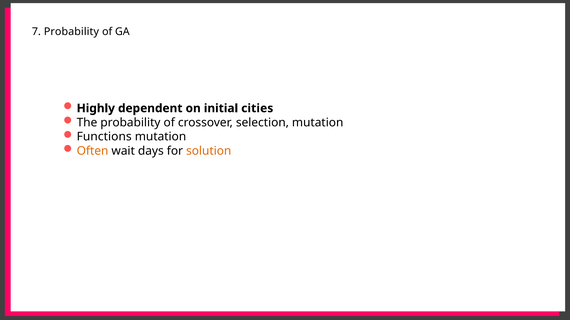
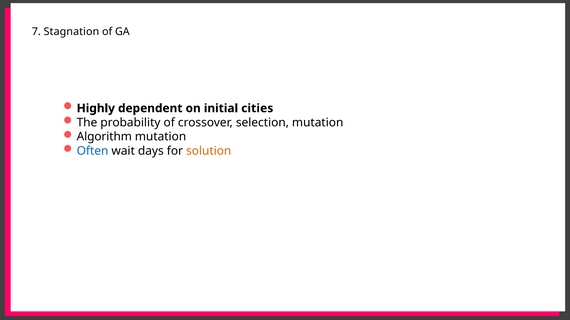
7 Probability: Probability -> Stagnation (71, 32)
Functions: Functions -> Algorithm (104, 137)
Often colour: orange -> blue (93, 151)
